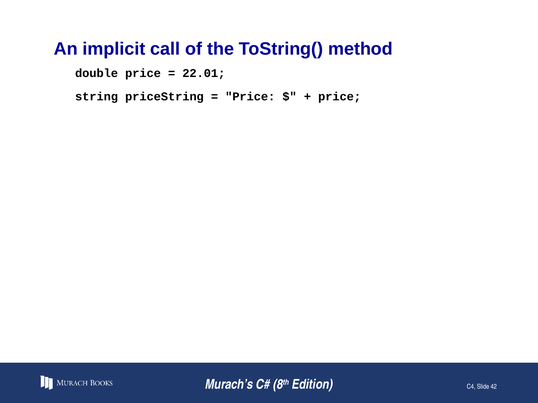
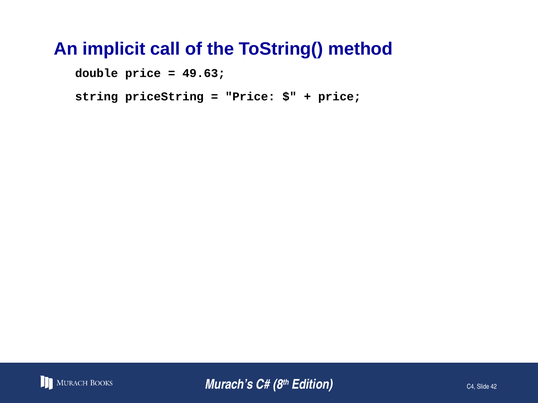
22.01: 22.01 -> 49.63 (204, 73)
